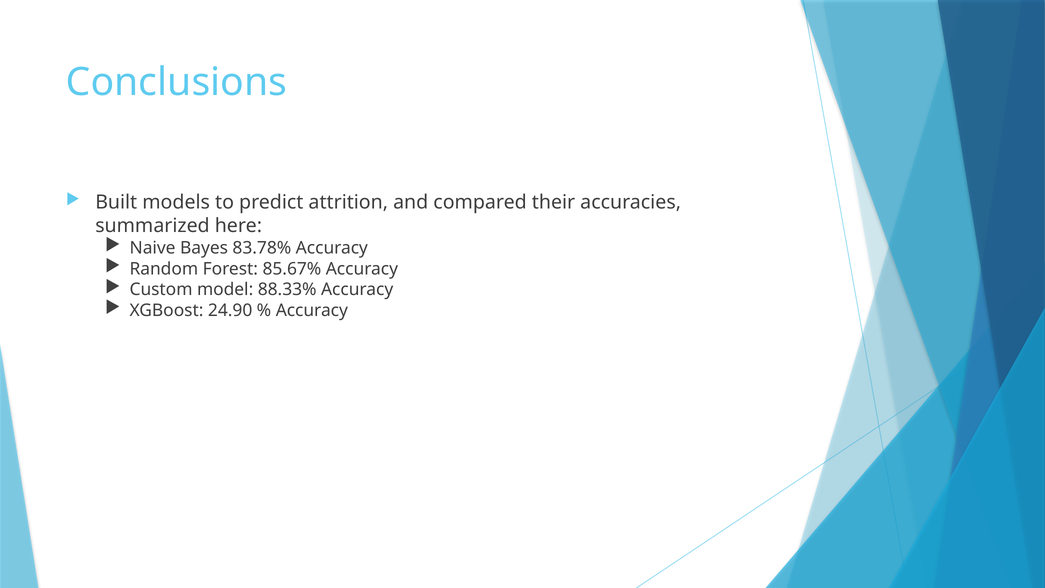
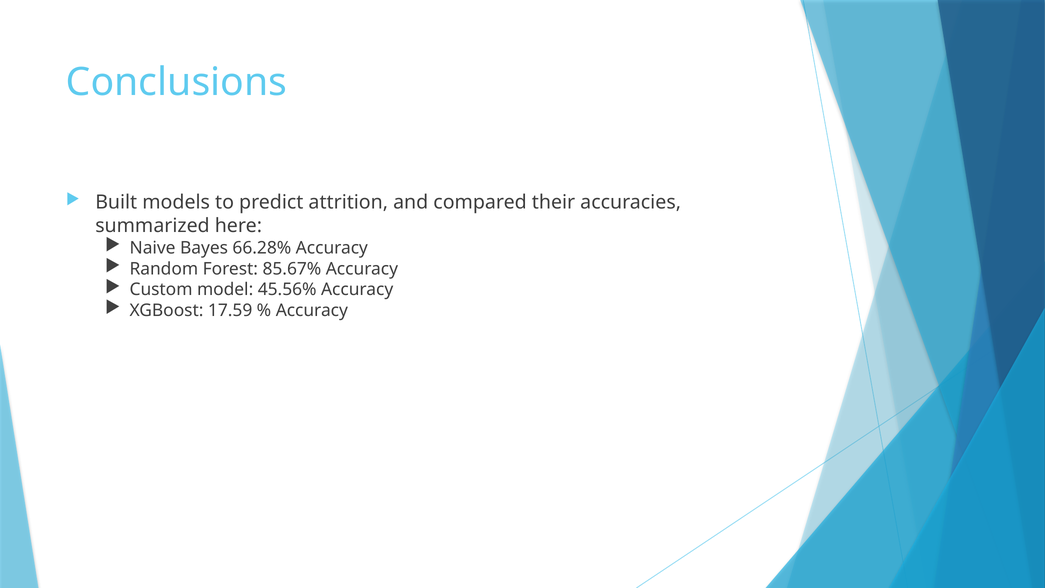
83.78%: 83.78% -> 66.28% (262, 248)
88.33%: 88.33% -> 45.56% (287, 290)
24.90: 24.90 -> 17.59 (230, 310)
